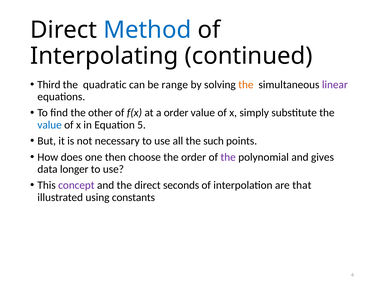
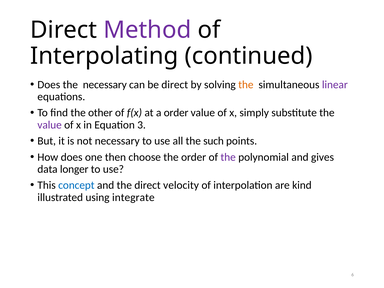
Method colour: blue -> purple (147, 30)
Third: Third -> Does (49, 85)
the quadratic: quadratic -> necessary (105, 85)
be range: range -> direct (175, 85)
value colour: blue -> purple (50, 125)
5: 5 -> 3 (142, 125)
concept colour: purple -> blue (76, 185)
seconds: seconds -> velocity (181, 185)
that: that -> kind (302, 185)
constants: constants -> integrate (133, 197)
